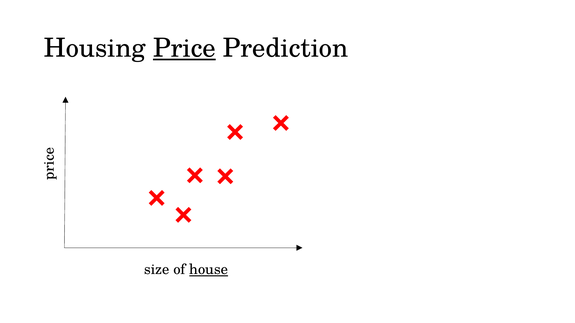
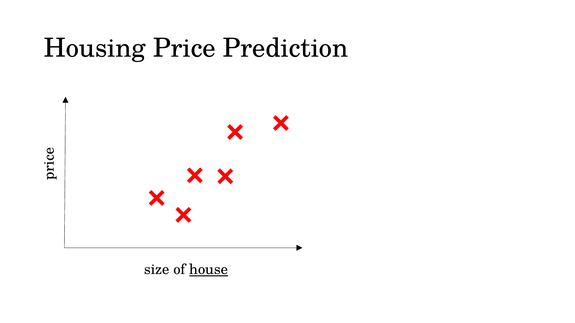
Price underline: present -> none (184, 48)
